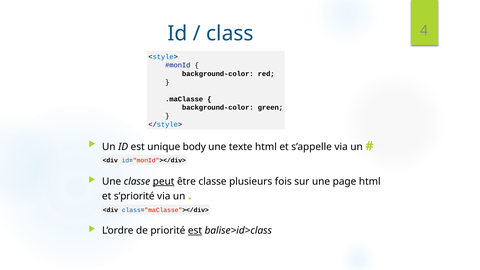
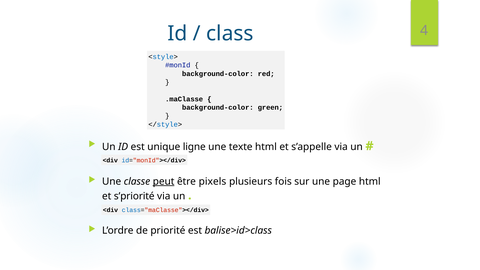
body: body -> ligne (194, 147)
être classe: classe -> pixels (212, 181)
est underline: present -> none (195, 231)
